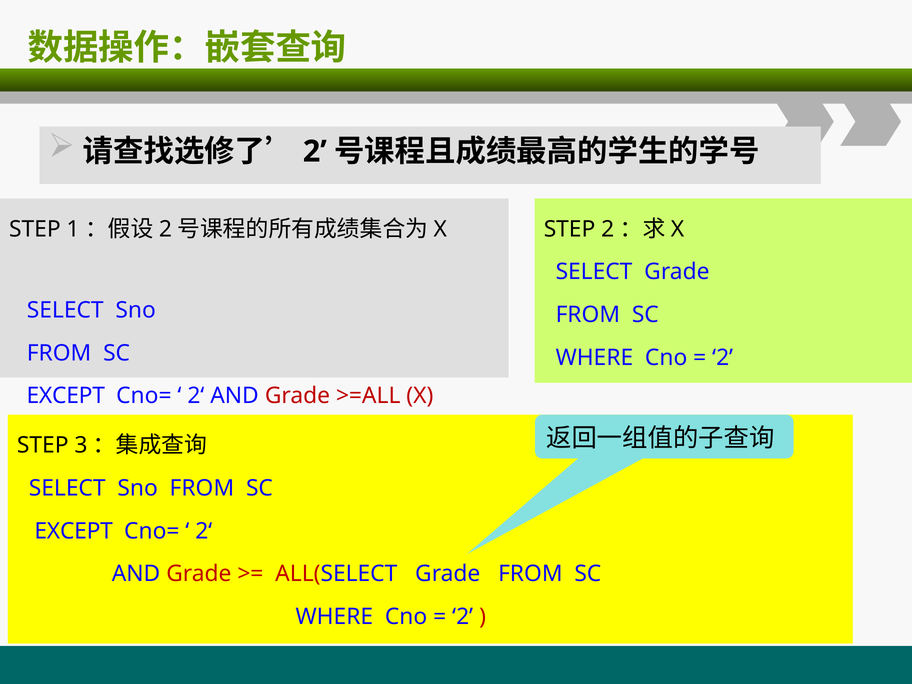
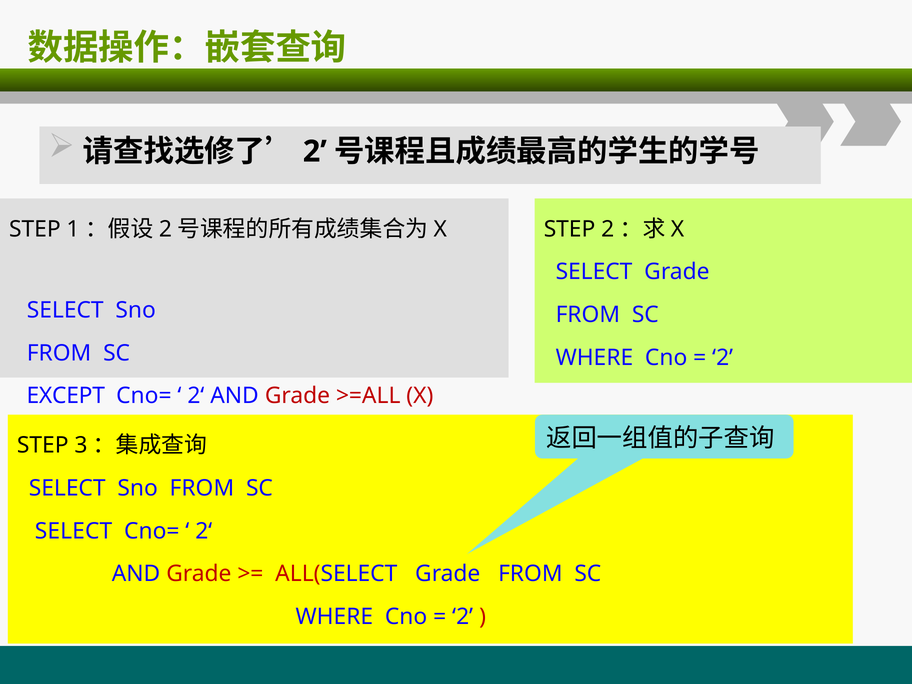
EXCEPT: EXCEPT -> SELECT (73, 531)
